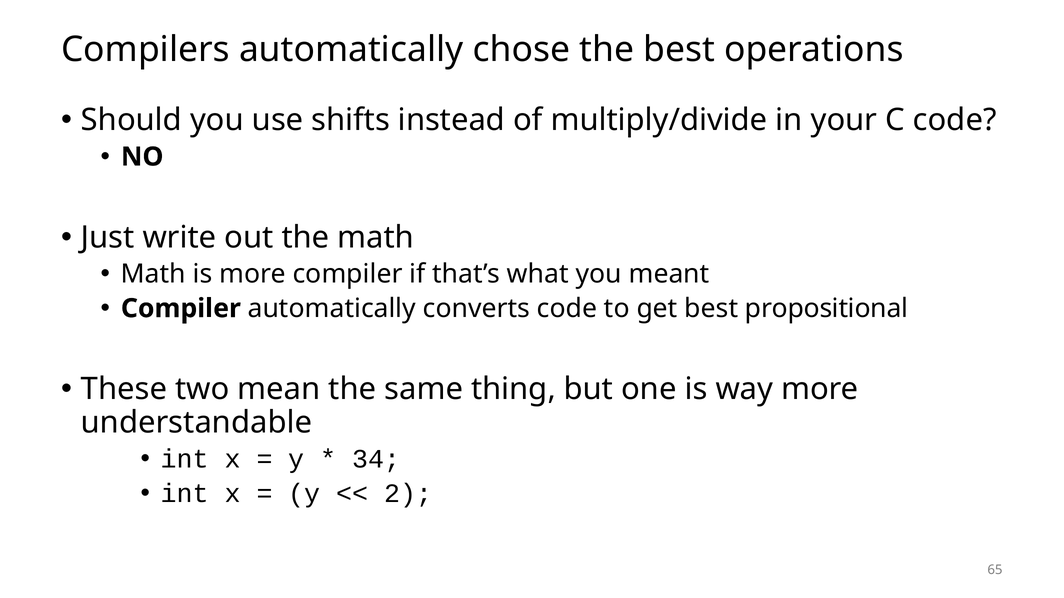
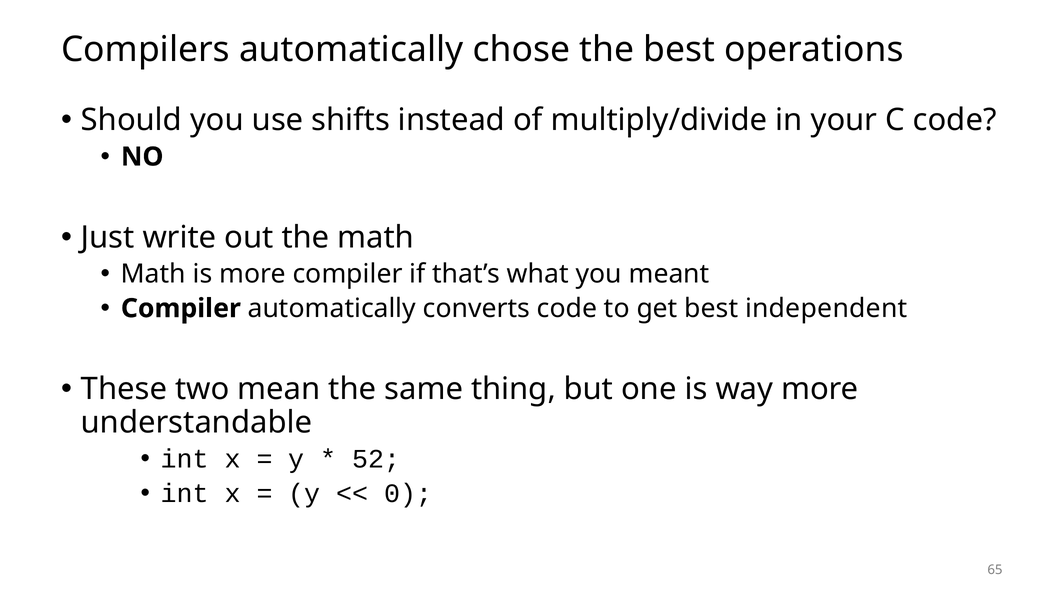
propositional: propositional -> independent (826, 309)
34: 34 -> 52 (376, 460)
2: 2 -> 0 (408, 494)
